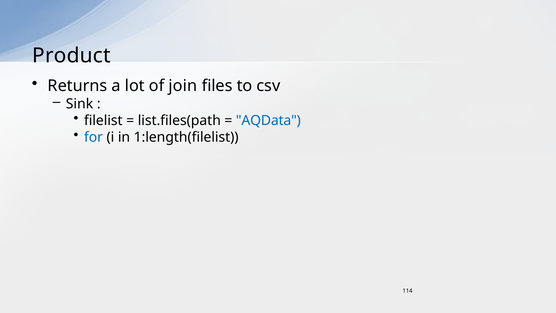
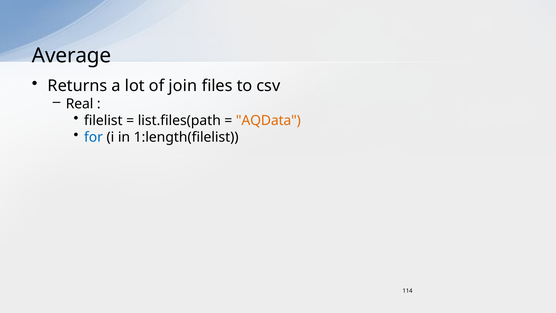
Product: Product -> Average (72, 55)
Sink: Sink -> Real (80, 104)
AQData colour: blue -> orange (268, 120)
